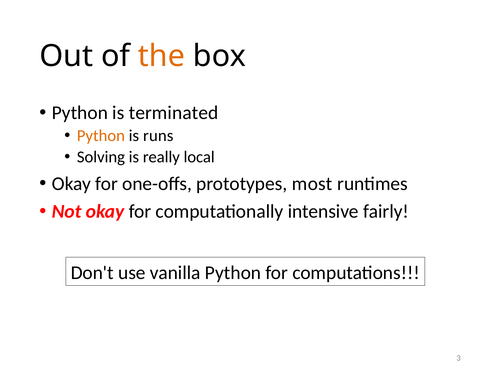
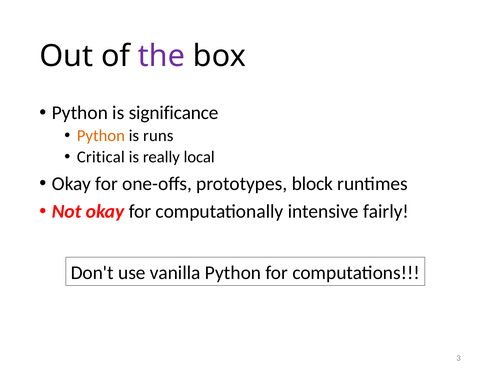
the colour: orange -> purple (162, 56)
terminated: terminated -> significance (174, 113)
Solving: Solving -> Critical (101, 157)
most: most -> block (312, 184)
